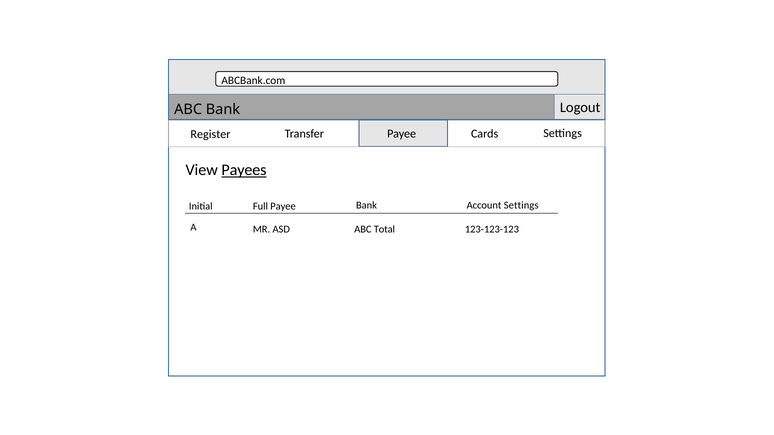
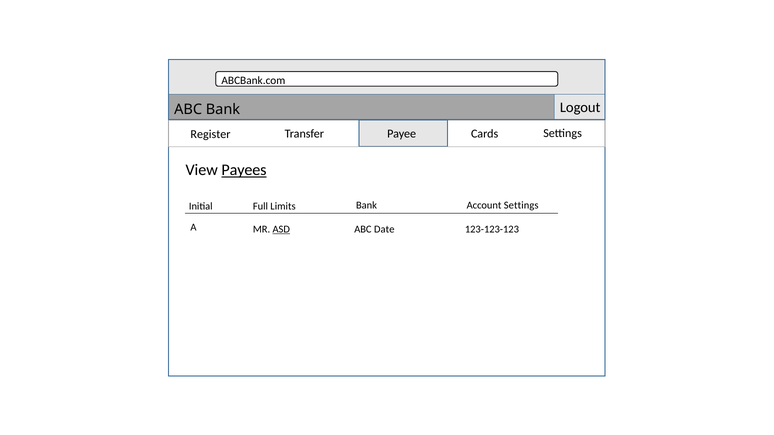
Full Payee: Payee -> Limits (283, 206)
ASD underline: none -> present (281, 229)
Total: Total -> Date (384, 229)
